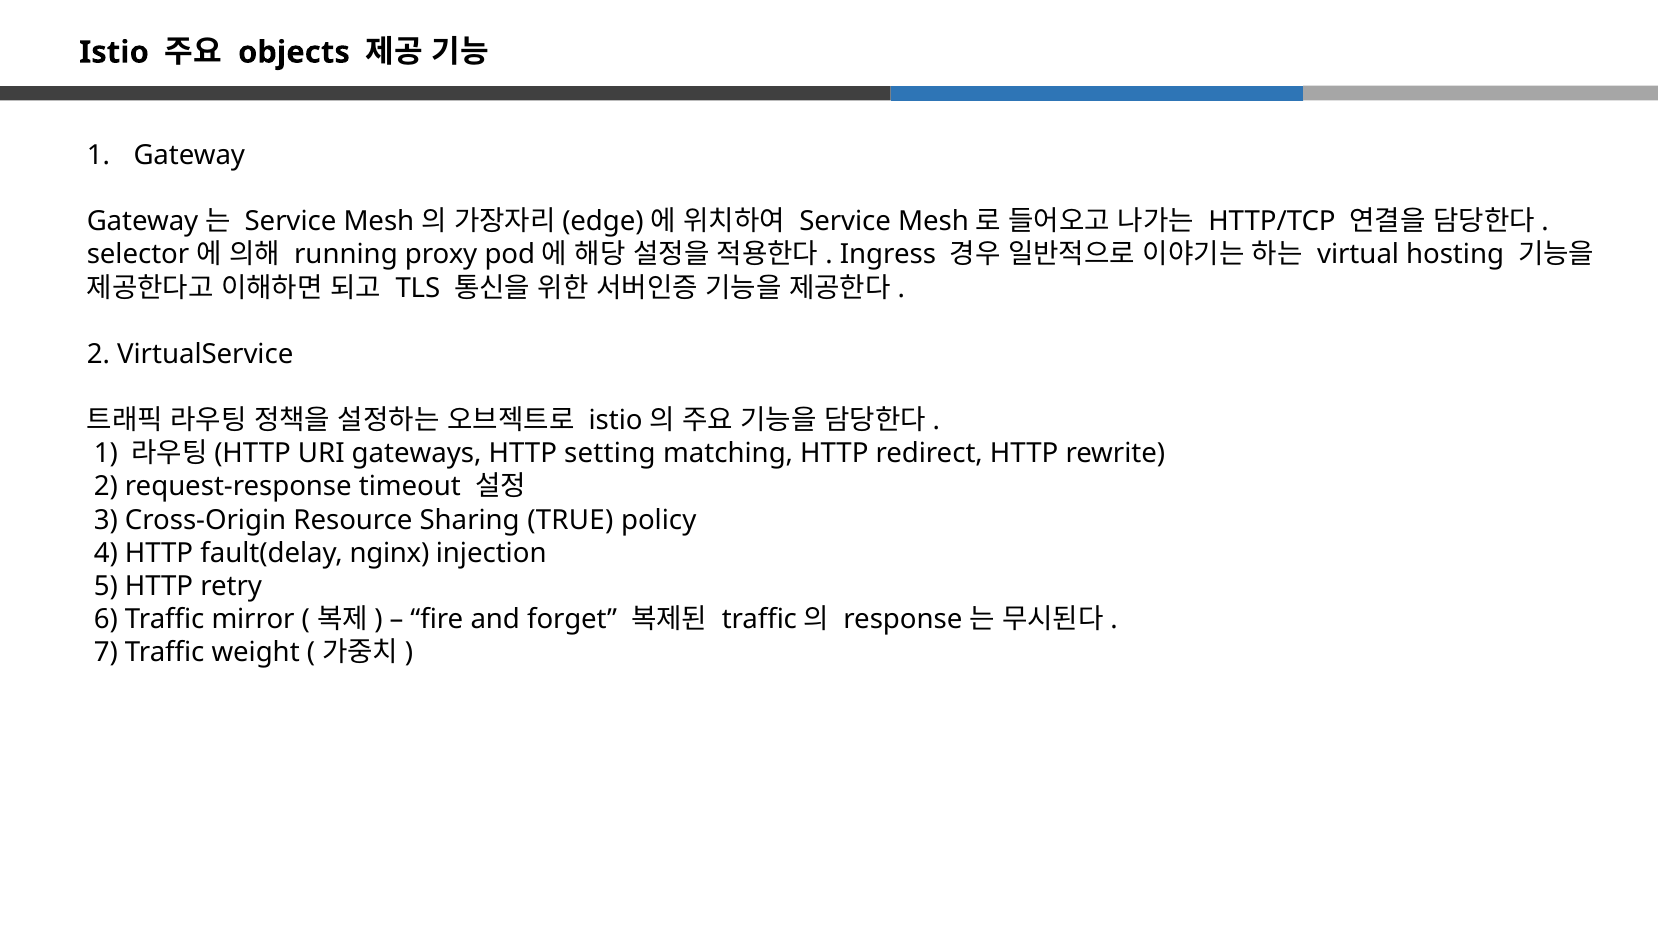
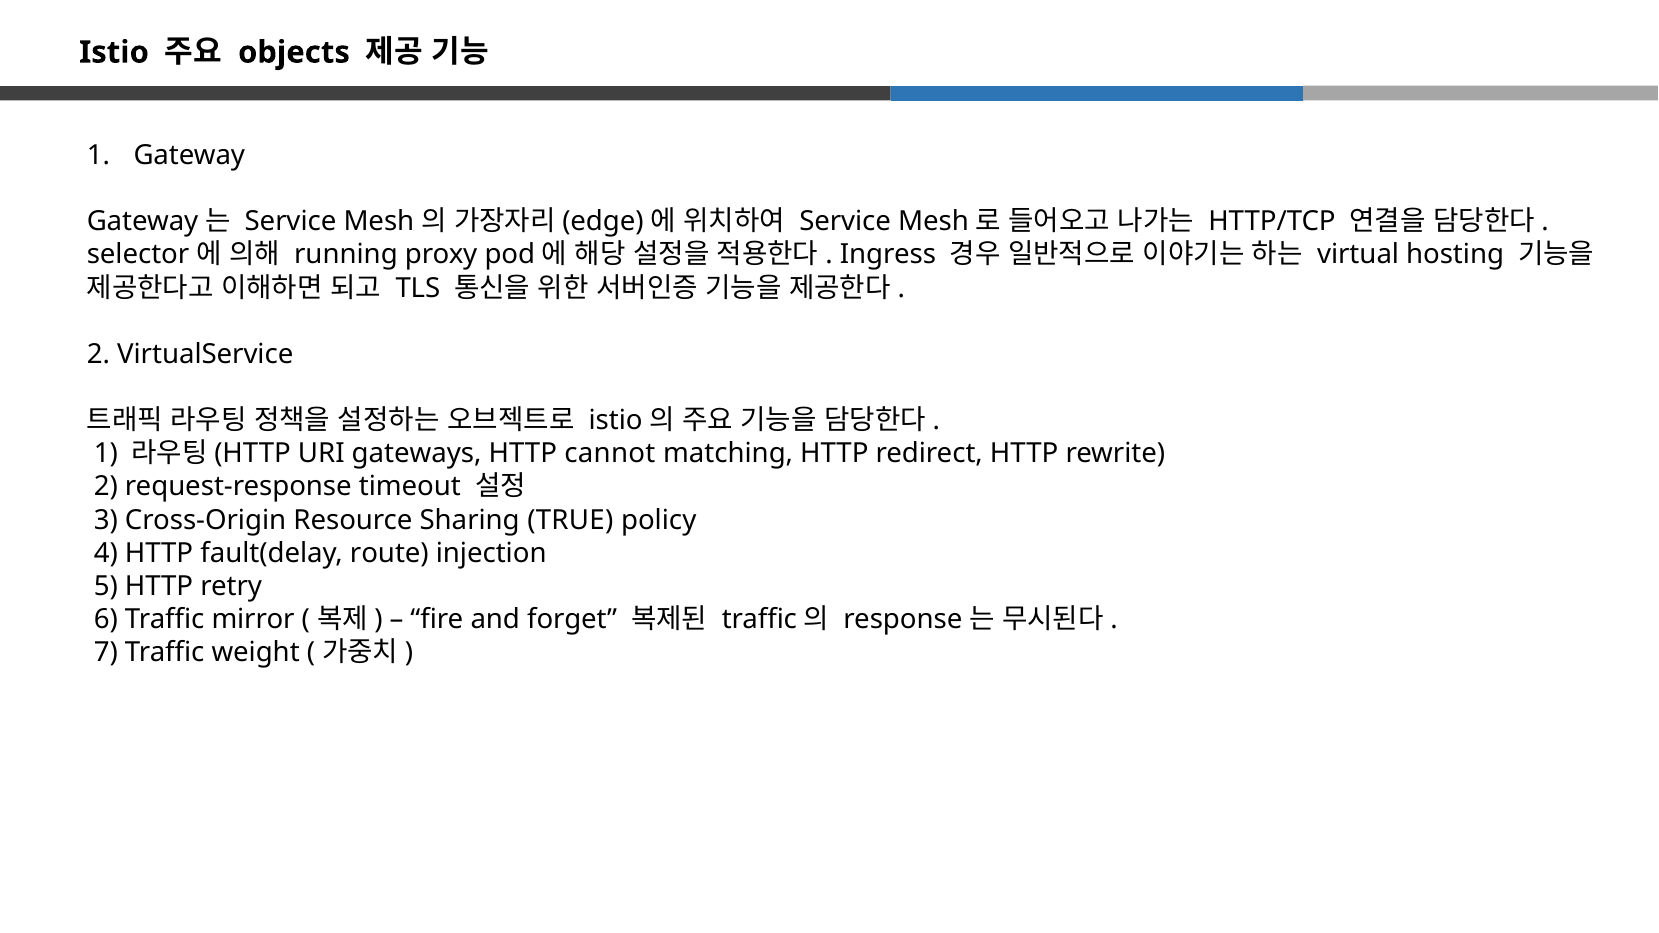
setting: setting -> cannot (610, 454)
nginx: nginx -> route (389, 553)
